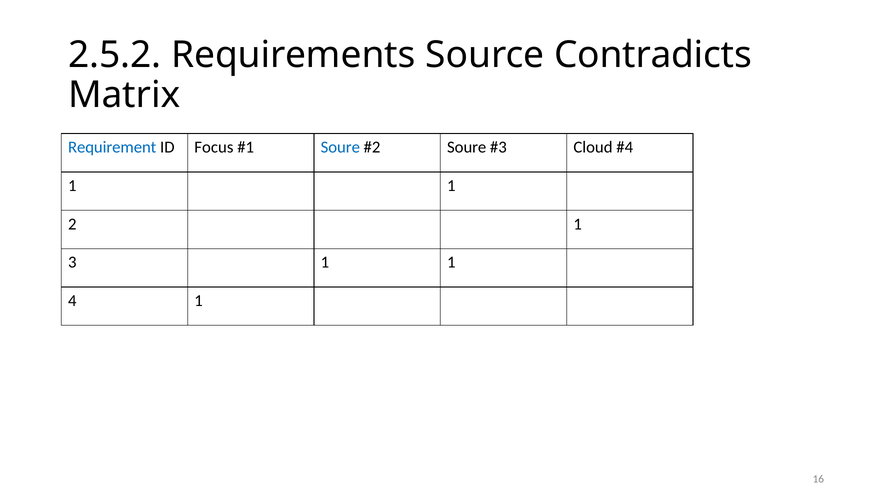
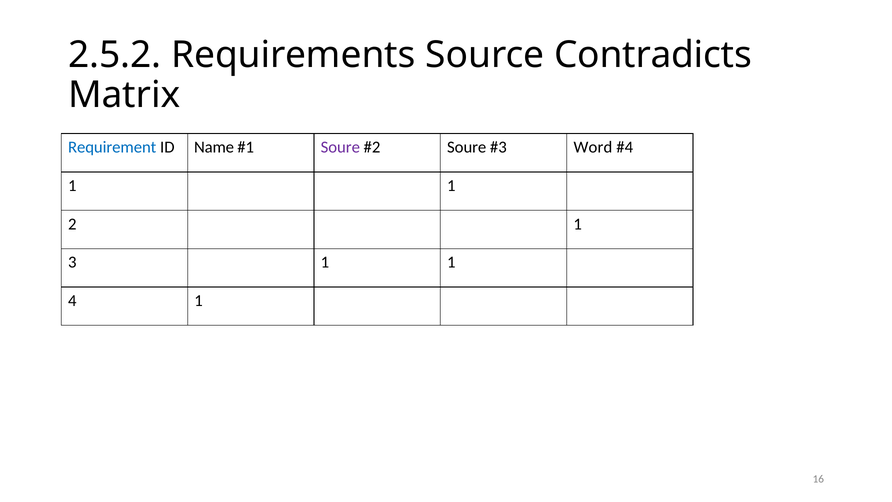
Focus: Focus -> Name (214, 147)
Soure colour: blue -> purple (340, 147)
Cloud: Cloud -> Word (593, 147)
